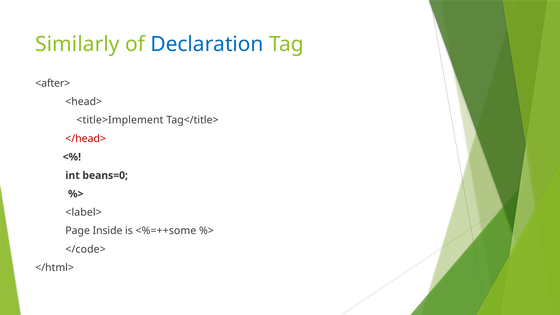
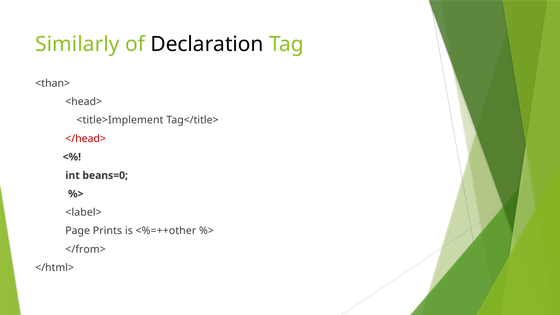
Declaration colour: blue -> black (207, 44)
<after>: <after> -> <than> (53, 83)
Inside: Inside -> Prints (107, 231)
<%=++some: <%=++some -> <%=++other (166, 231)
</code>: </code> -> </from> (86, 249)
